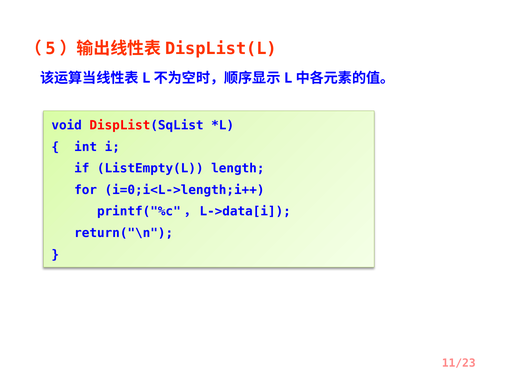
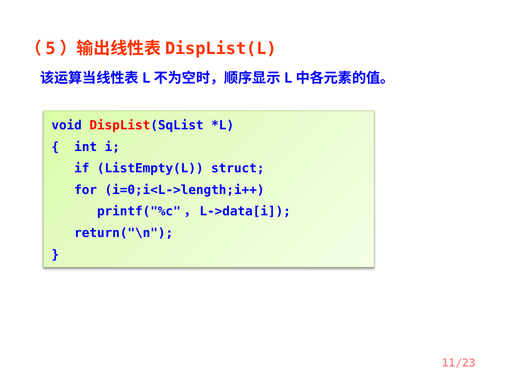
length: length -> struct (238, 168)
